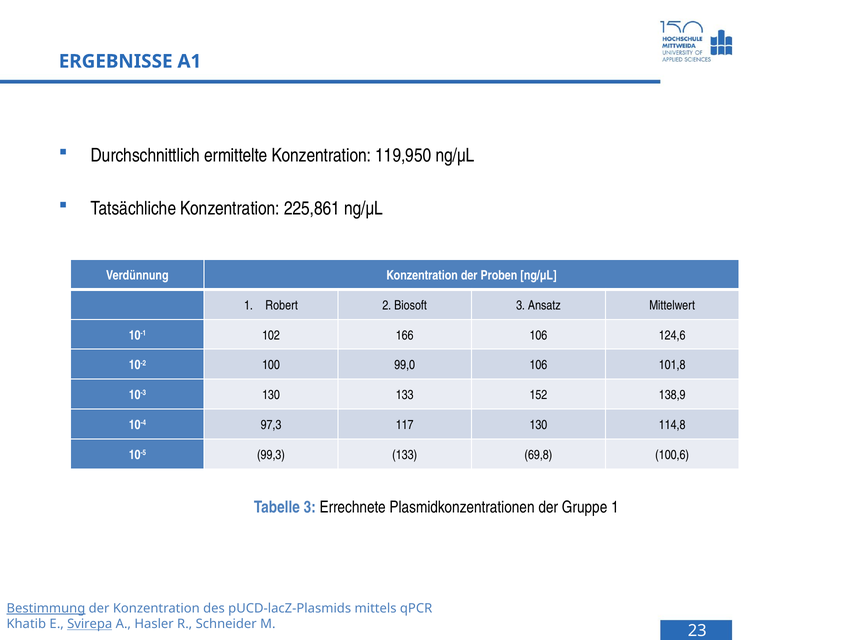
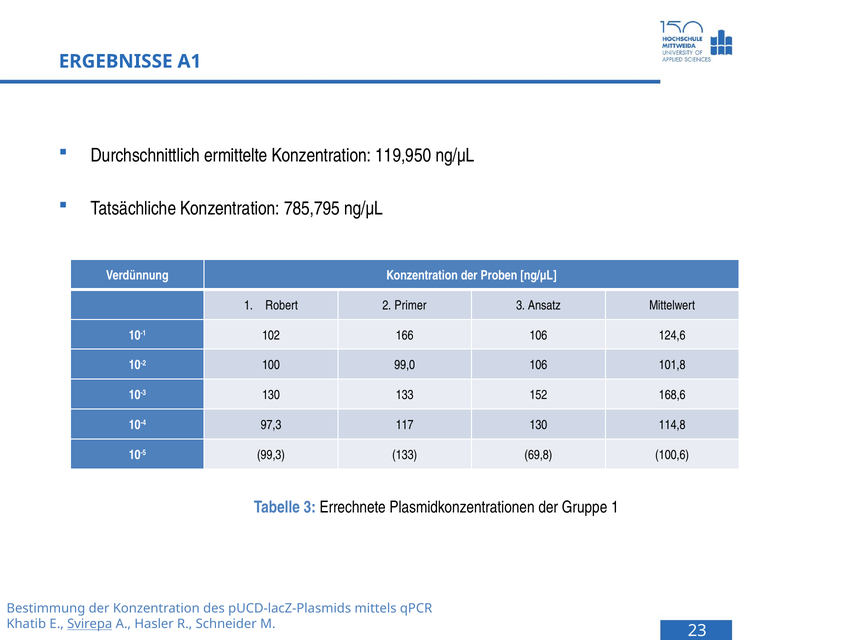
225,861: 225,861 -> 785,795 (312, 209)
Biosoft: Biosoft -> Primer (410, 305)
138,9: 138,9 -> 168,6 (672, 395)
Bestimmung underline: present -> none (46, 608)
